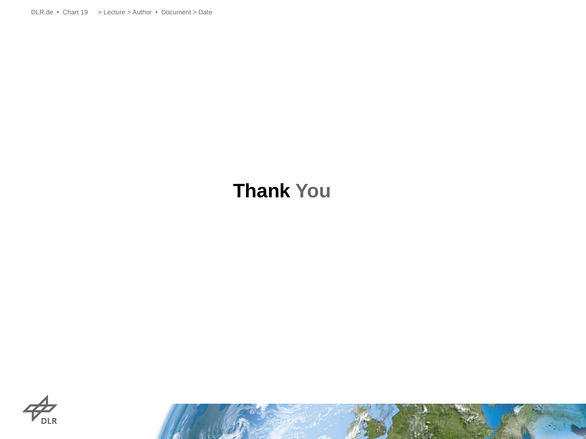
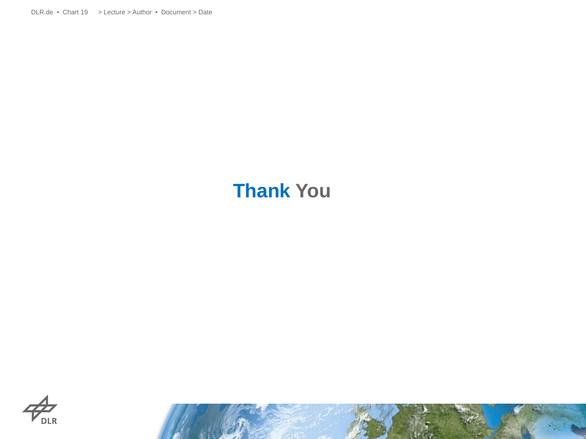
Thank colour: black -> blue (262, 191)
